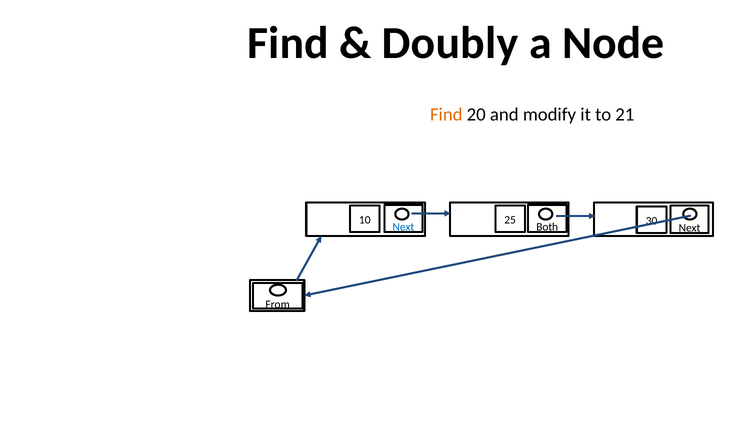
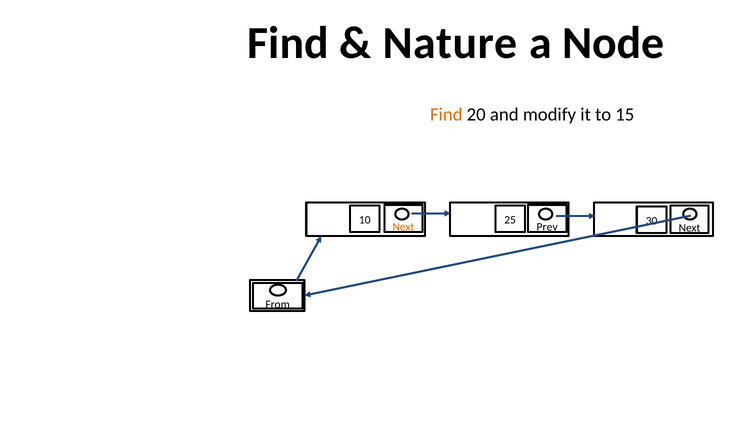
Doubly: Doubly -> Nature (450, 43)
21: 21 -> 15 (625, 115)
Next colour: blue -> orange (403, 227)
Both: Both -> Prev (547, 227)
